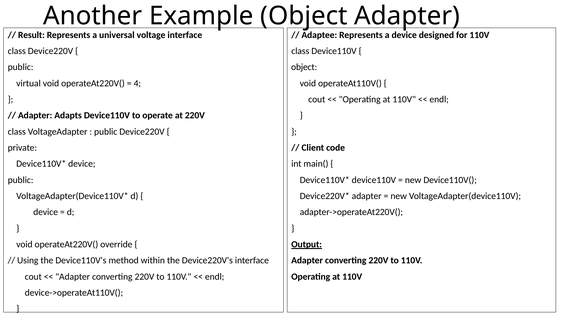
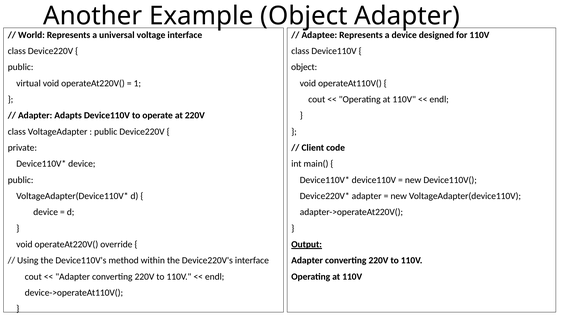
Result: Result -> World (31, 35)
4: 4 -> 1 (137, 83)
